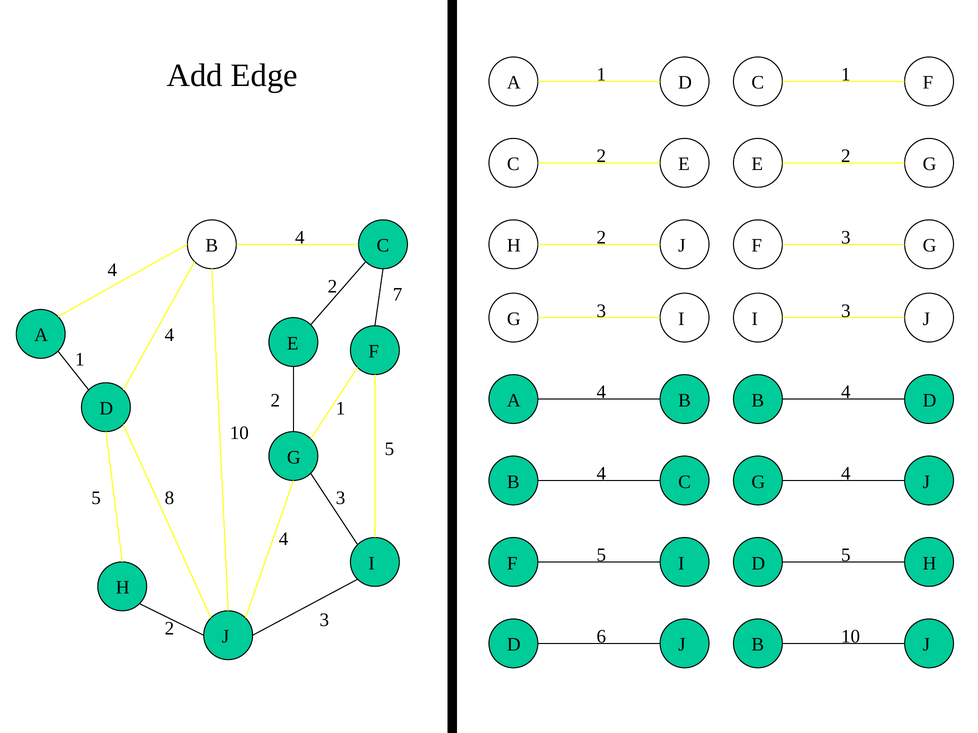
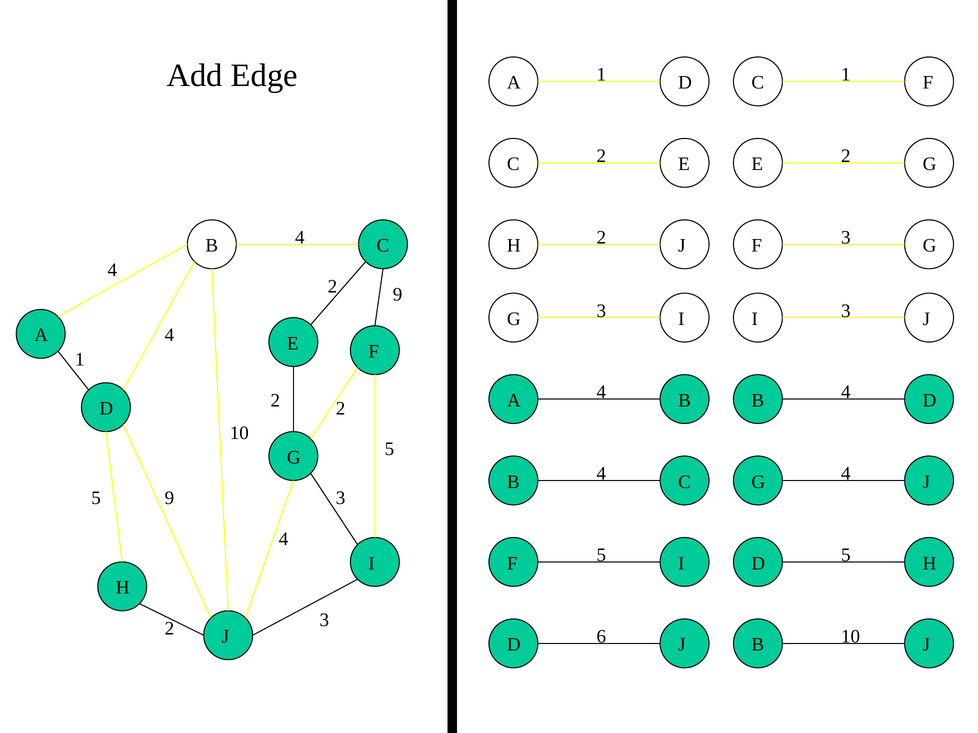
2 7: 7 -> 9 (398, 295)
1: 1 -> 2 (341, 409)
5 8: 8 -> 9 (169, 498)
